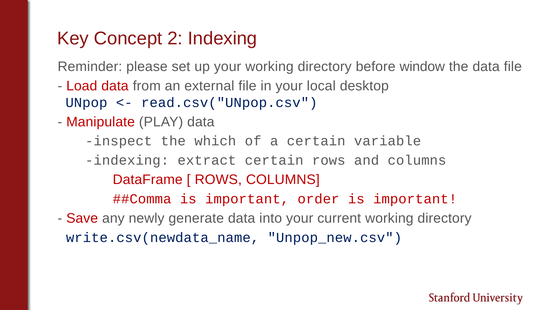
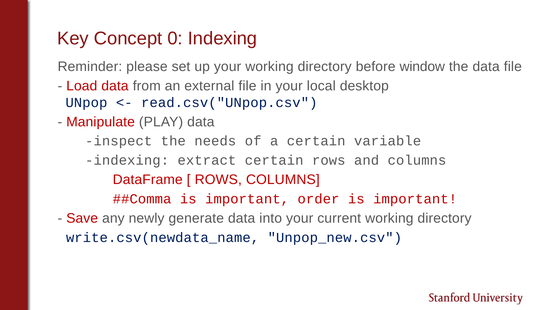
2: 2 -> 0 (175, 38)
which: which -> needs (215, 141)
